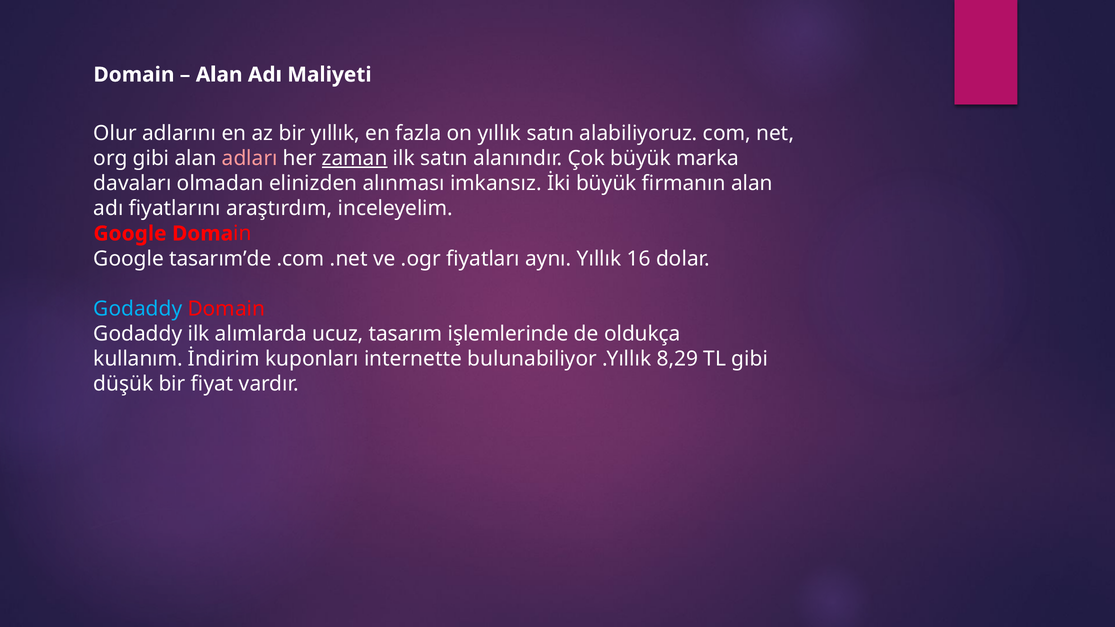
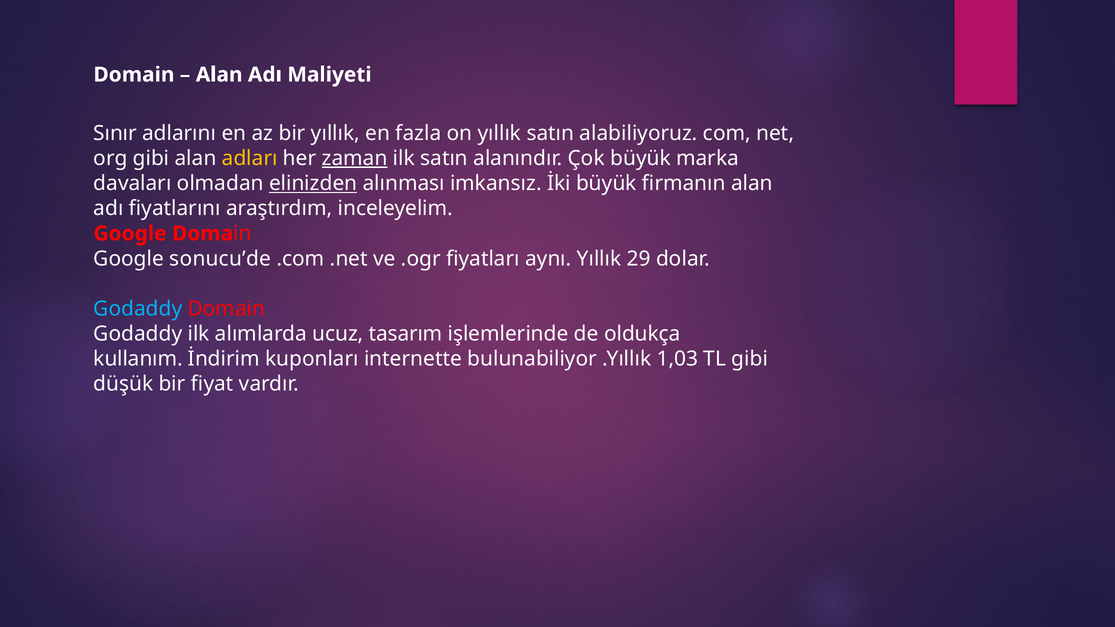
Olur: Olur -> Sınır (115, 133)
adları colour: pink -> yellow (250, 158)
elinizden underline: none -> present (313, 183)
tasarım’de: tasarım’de -> sonucu’de (220, 259)
16: 16 -> 29 (639, 259)
8,29: 8,29 -> 1,03 (677, 359)
